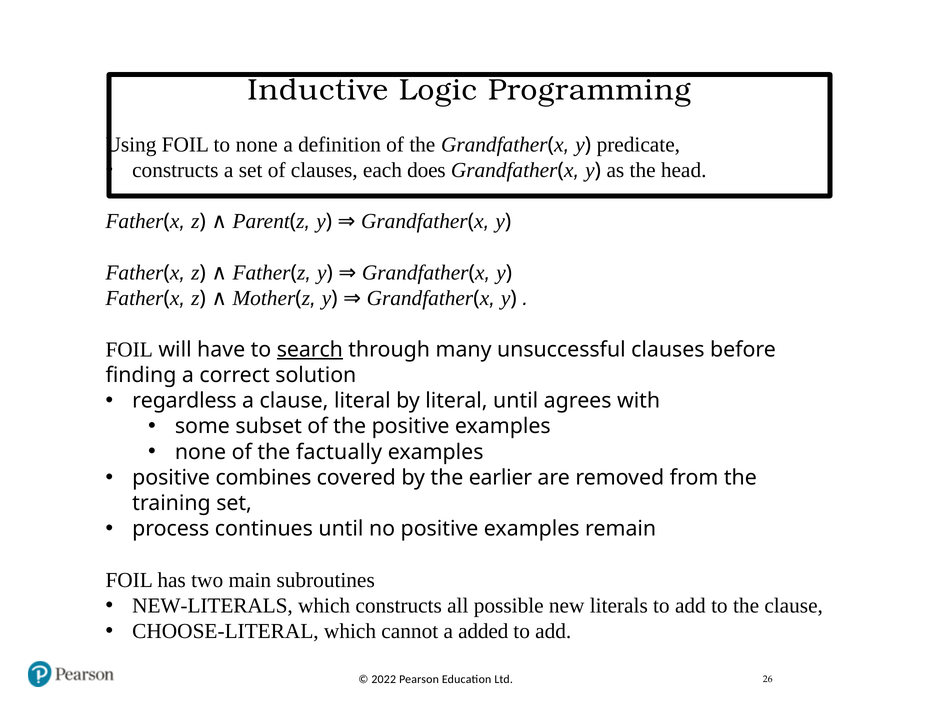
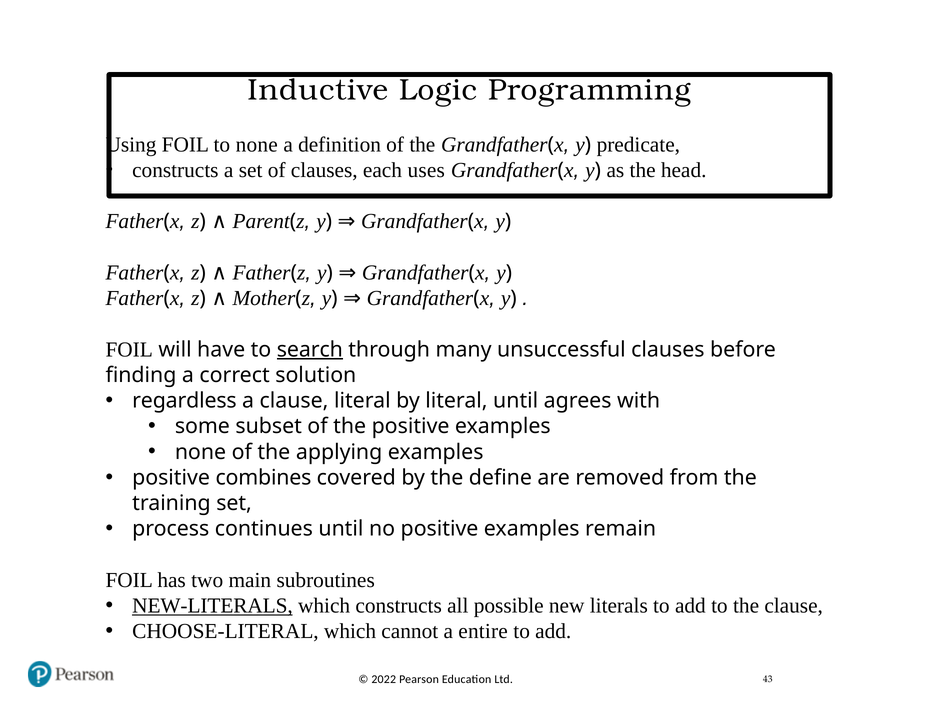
does: does -> uses (426, 170)
factually: factually -> applying (339, 452)
earlier: earlier -> define (500, 477)
NEW-LITERALS underline: none -> present (212, 605)
added: added -> entire (483, 631)
26: 26 -> 43 (768, 679)
